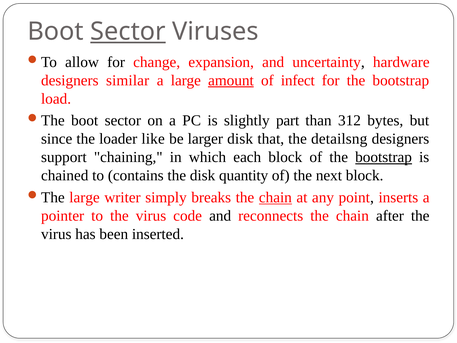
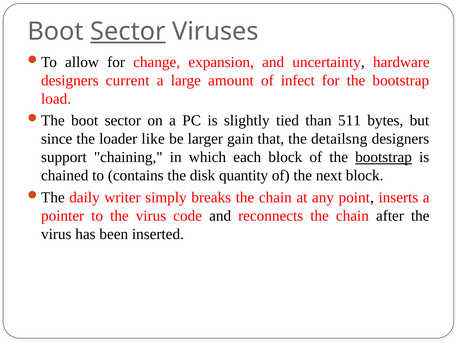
similar: similar -> current (128, 80)
amount underline: present -> none (231, 80)
part: part -> tied (288, 121)
312: 312 -> 511 (349, 121)
larger disk: disk -> gain (240, 139)
large: large -> daily (85, 197)
chain underline: present -> none (275, 197)
